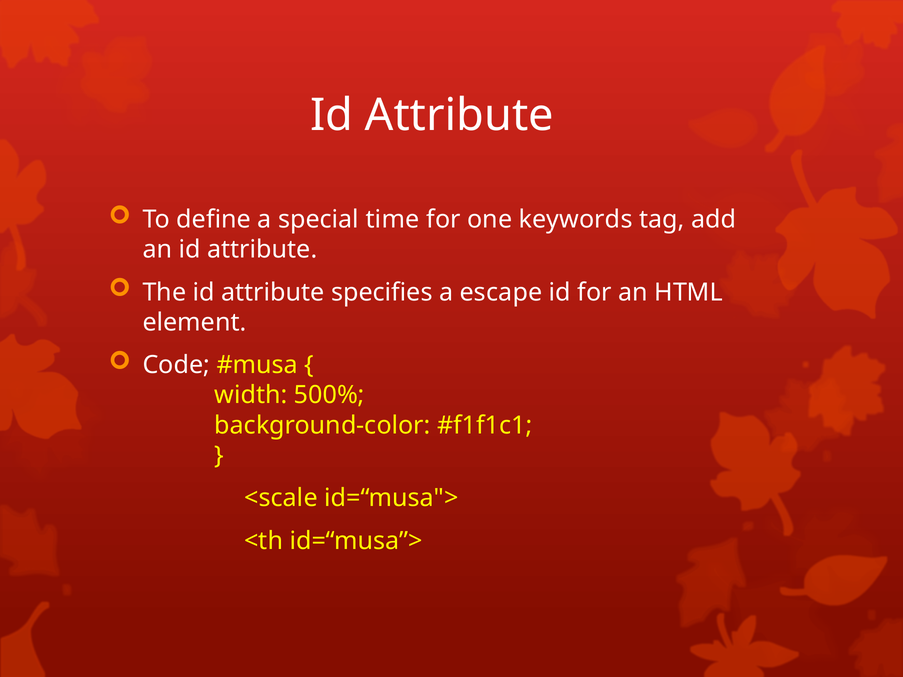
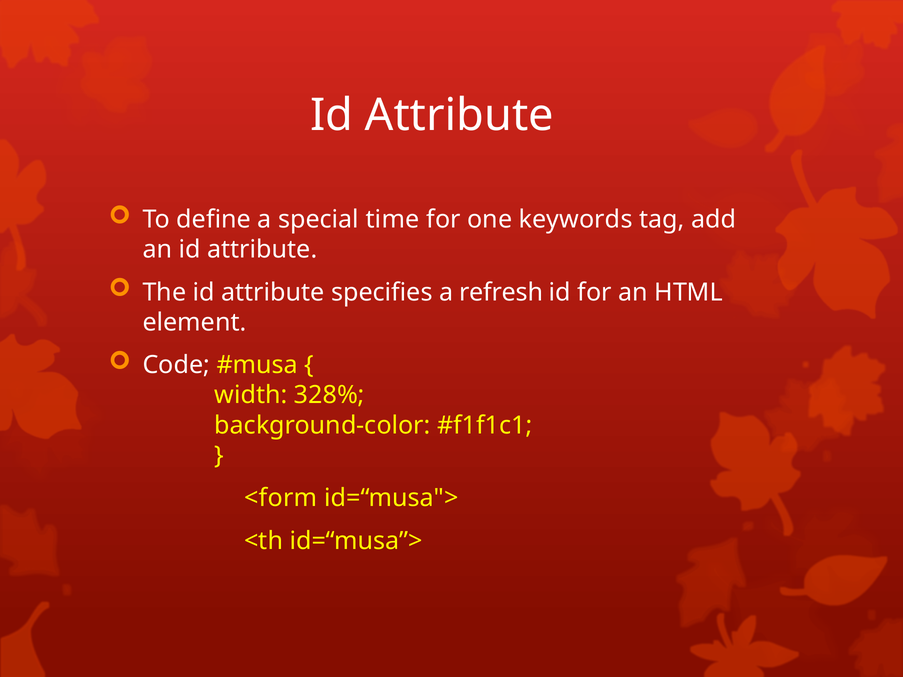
escape: escape -> refresh (501, 292)
500%: 500% -> 328% (329, 395)
<scale: <scale -> <form (281, 498)
